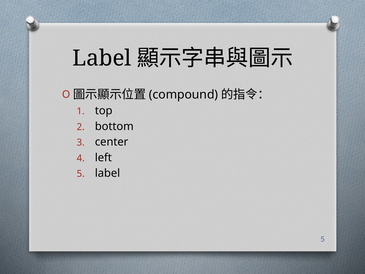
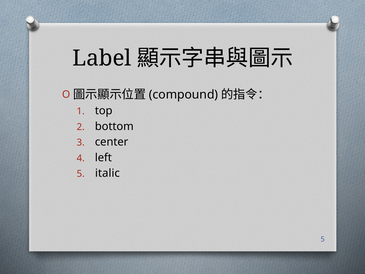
label: label -> italic (107, 173)
